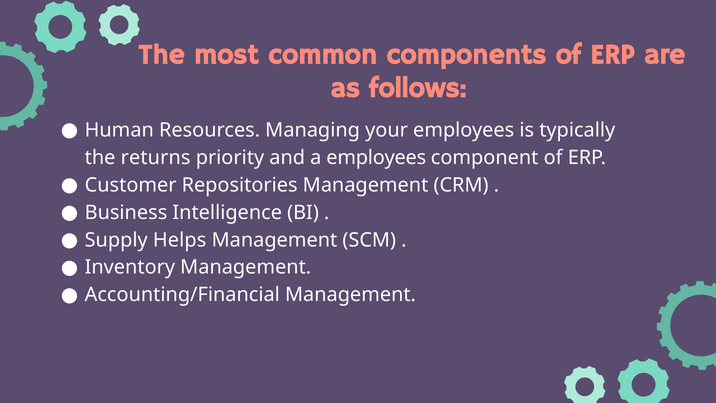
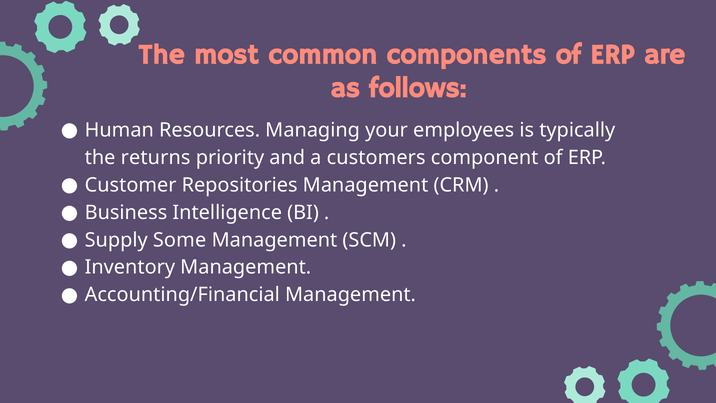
a employees: employees -> customers (376, 157)
Helps: Helps -> Some (180, 240)
